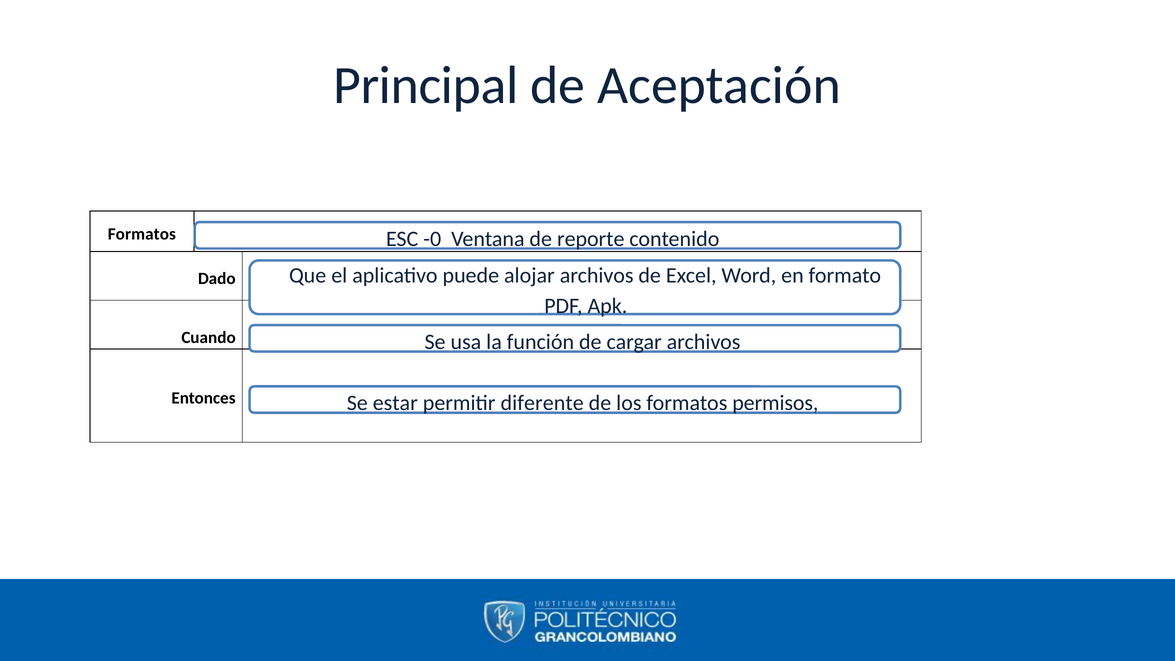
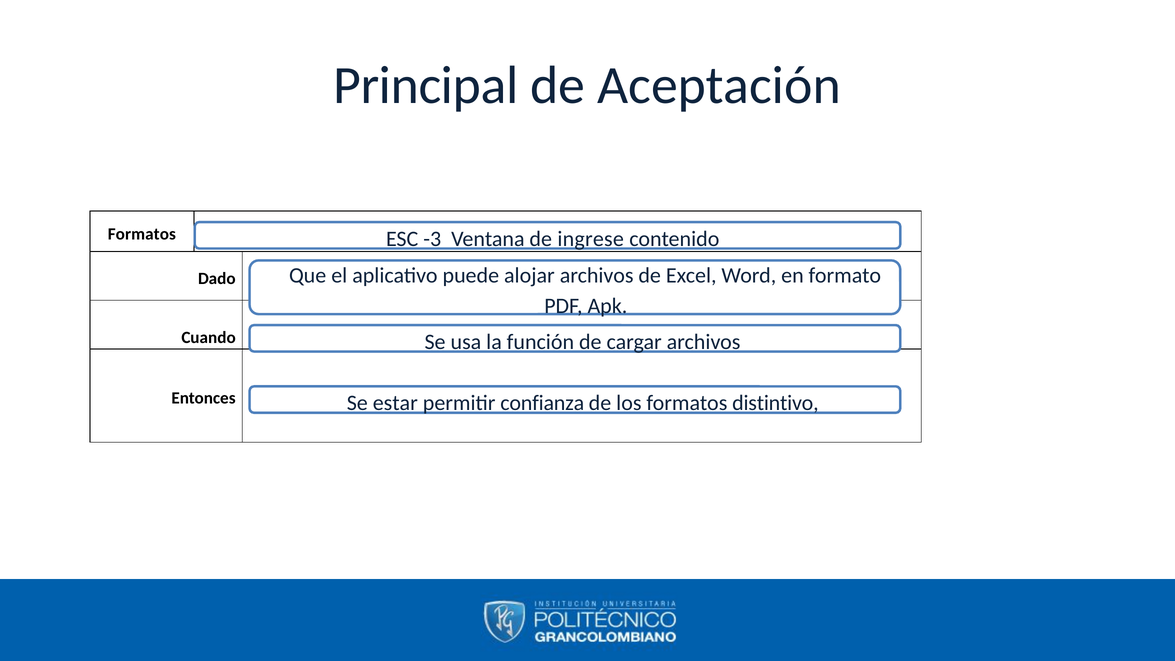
-0: -0 -> -3 (432, 239)
reporte: reporte -> ingrese (591, 239)
diferente: diferente -> confianza (542, 403)
permisos: permisos -> distintivo (775, 403)
